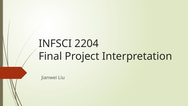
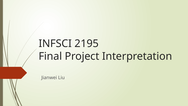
2204: 2204 -> 2195 (87, 43)
